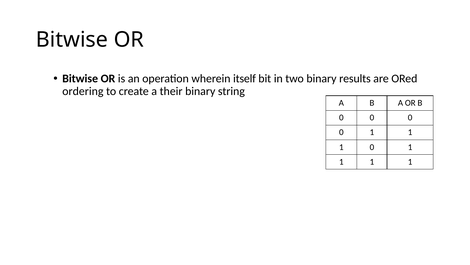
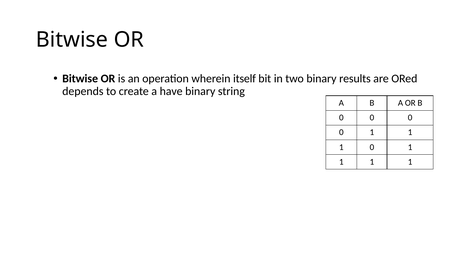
ordering: ordering -> depends (83, 91)
their: their -> have (171, 91)
